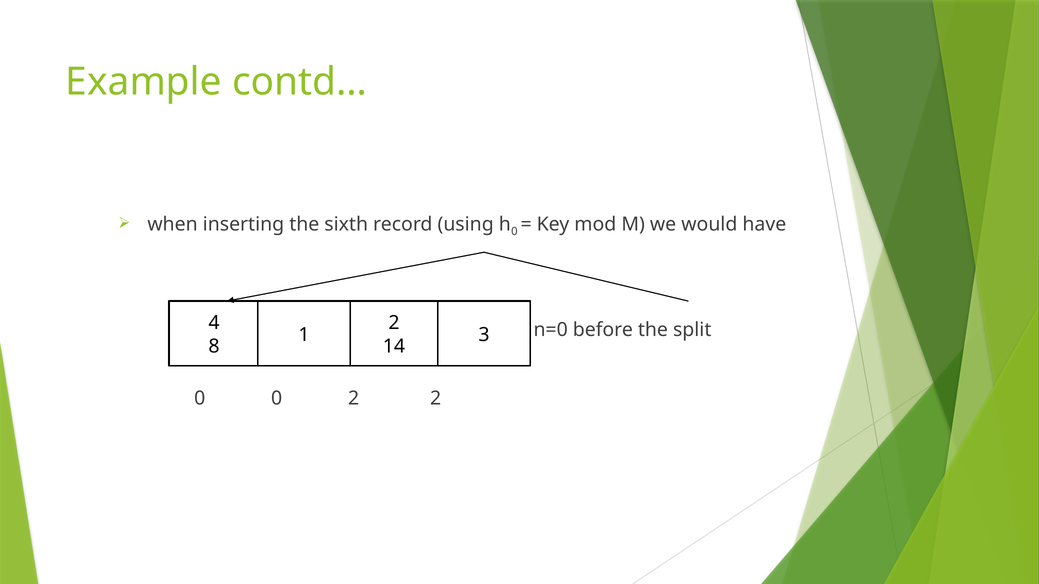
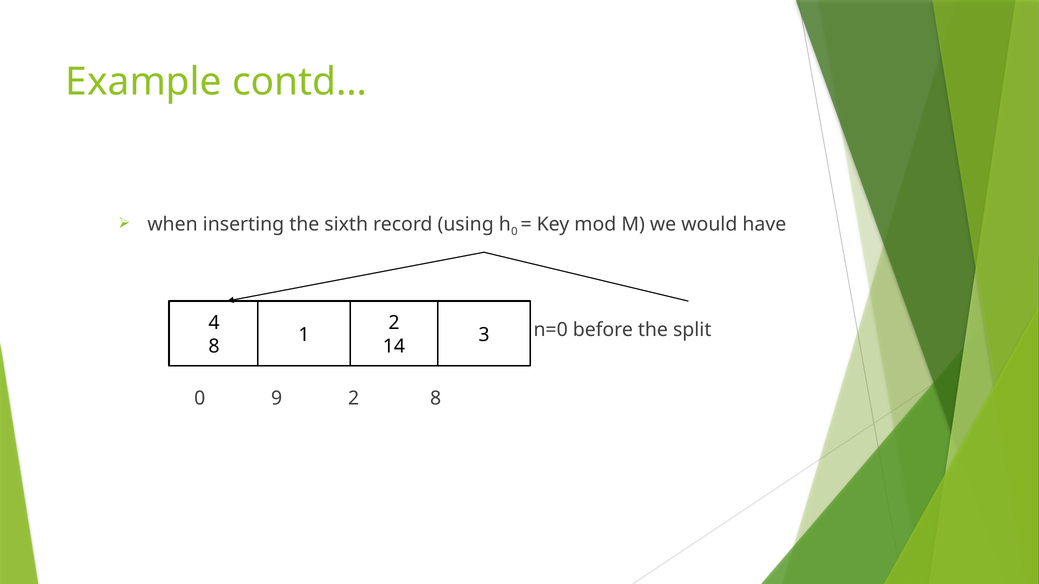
0 0: 0 -> 9 (277, 399)
2 2: 2 -> 8 (436, 399)
